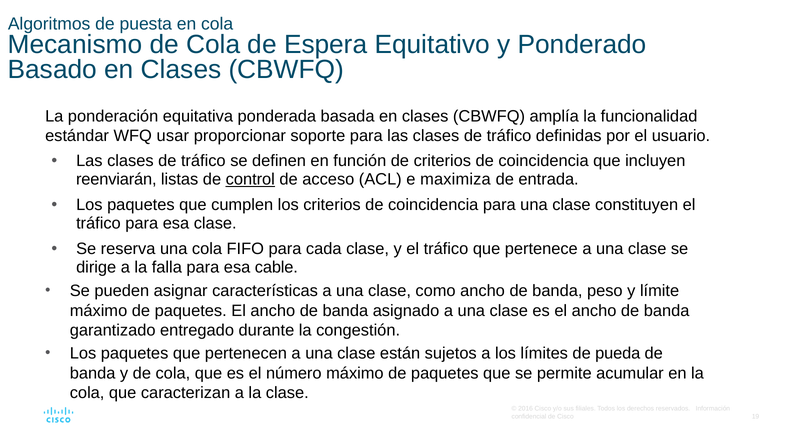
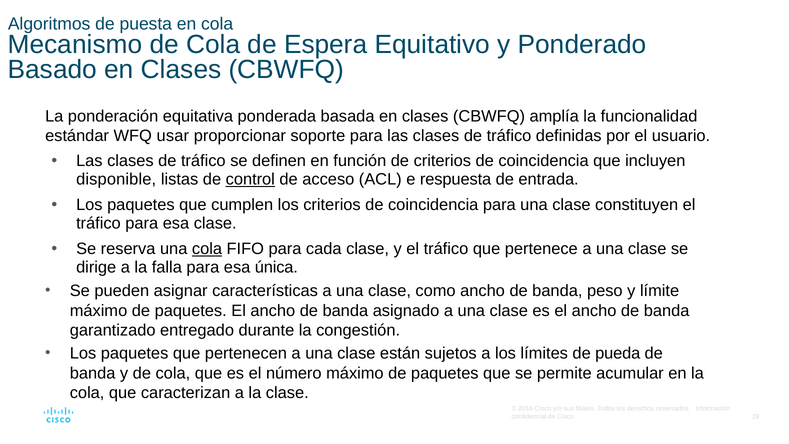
reenviarán: reenviarán -> disponible (116, 179)
maximiza: maximiza -> respuesta (456, 179)
cola underline: none -> present (207, 249)
cable: cable -> única (276, 267)
